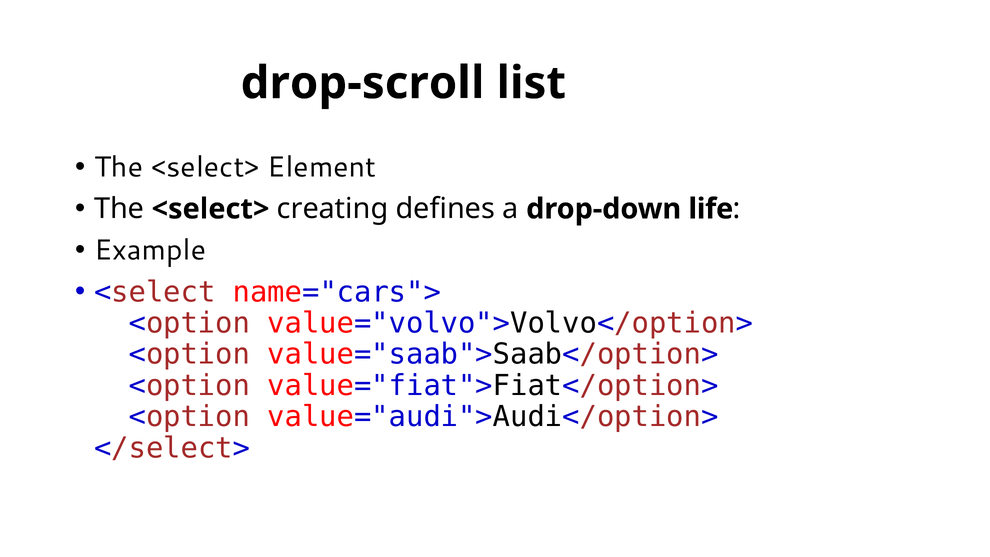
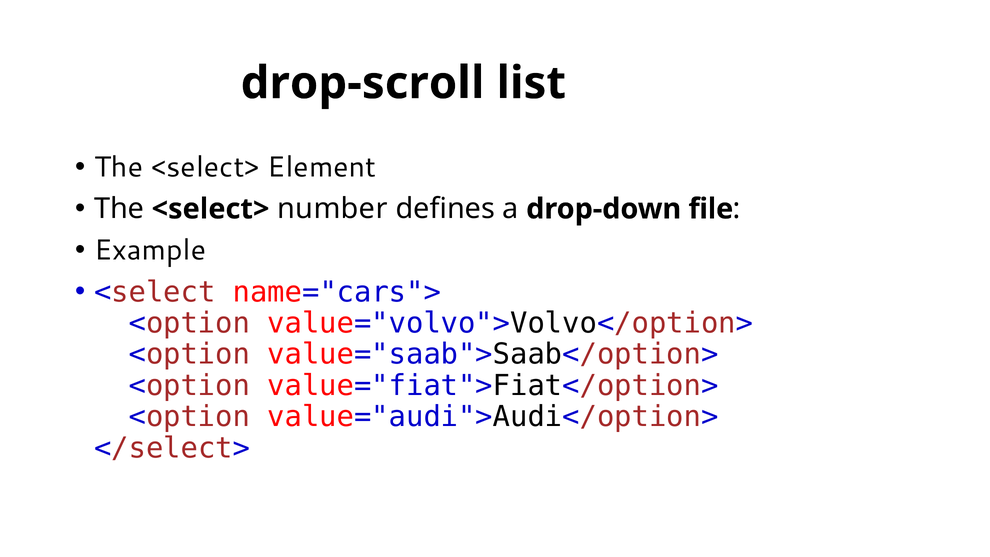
creating: creating -> number (332, 209)
life: life -> file (711, 209)
